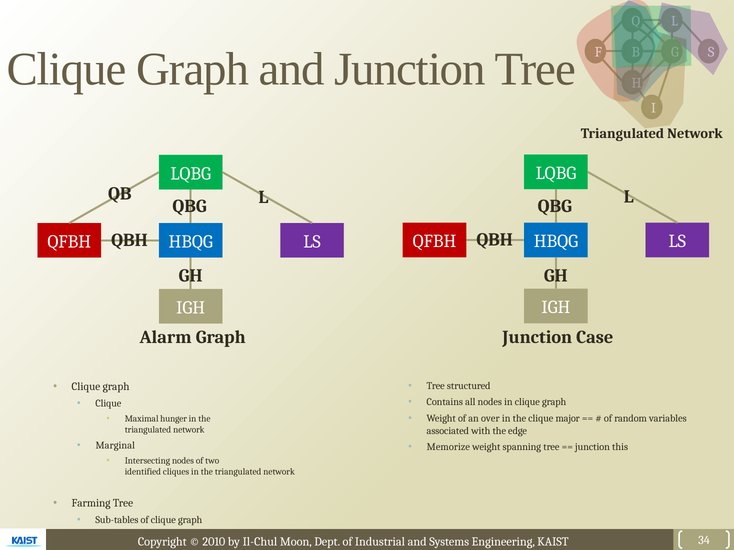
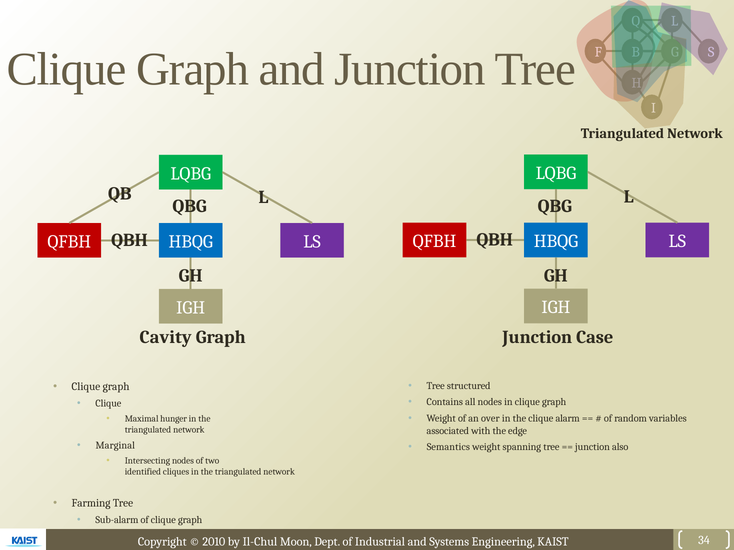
Alarm: Alarm -> Cavity (166, 338)
major: major -> alarm (568, 419)
Memorize: Memorize -> Semantics (448, 447)
this: this -> also (620, 447)
Sub-tables: Sub-tables -> Sub-alarm (117, 521)
